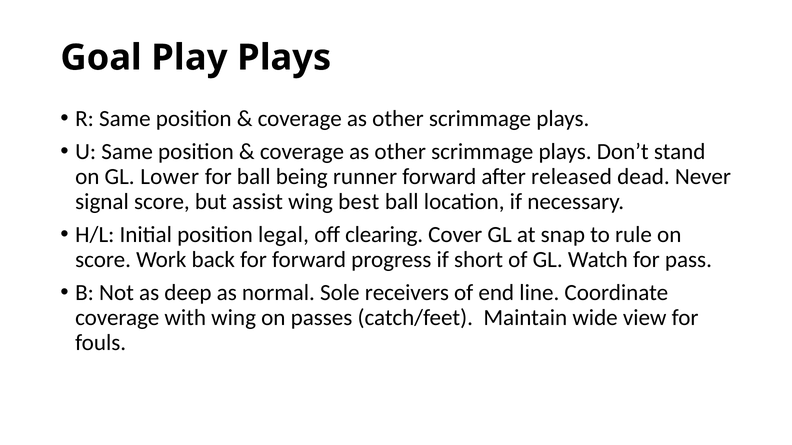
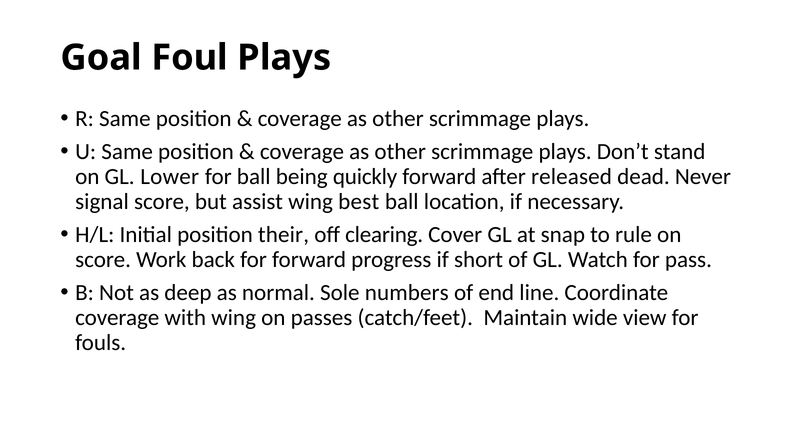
Play: Play -> Foul (190, 58)
runner: runner -> quickly (365, 177)
legal: legal -> their (284, 235)
receivers: receivers -> numbers (407, 293)
